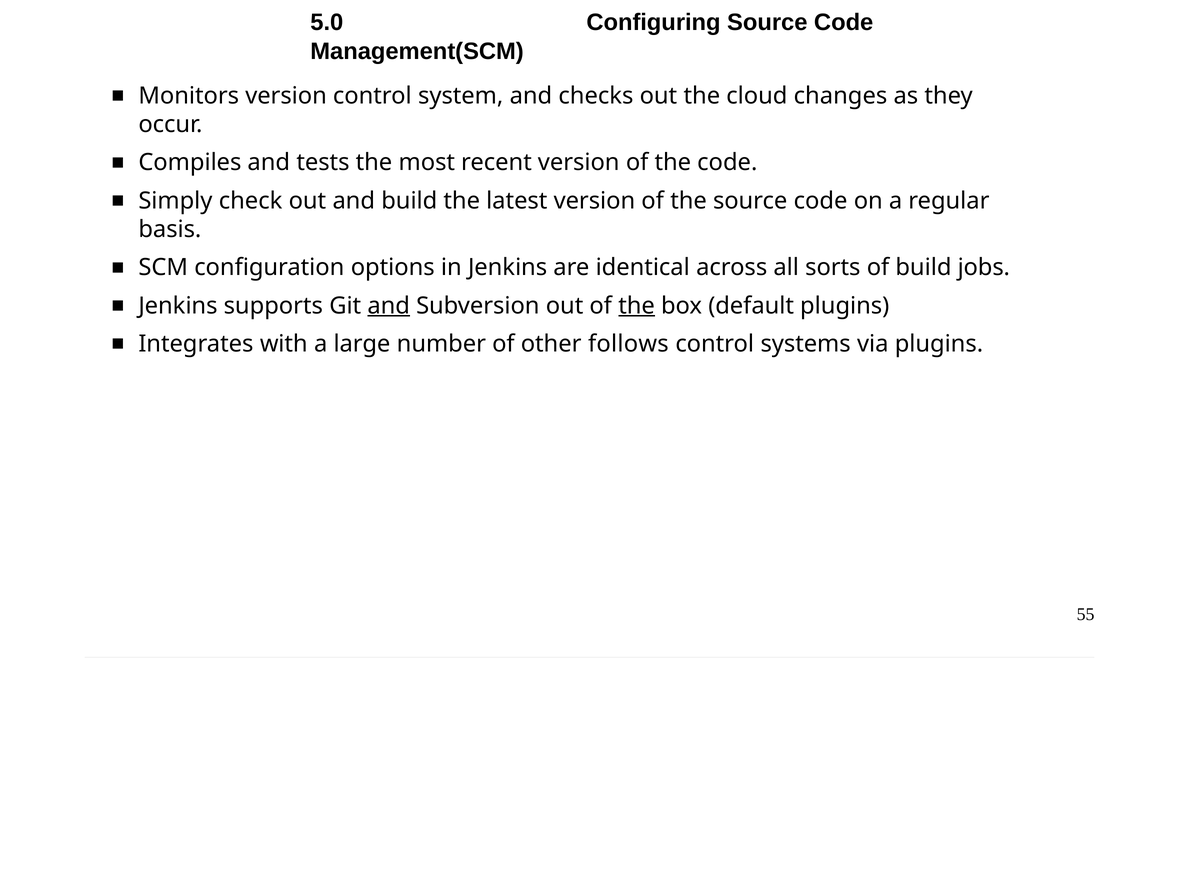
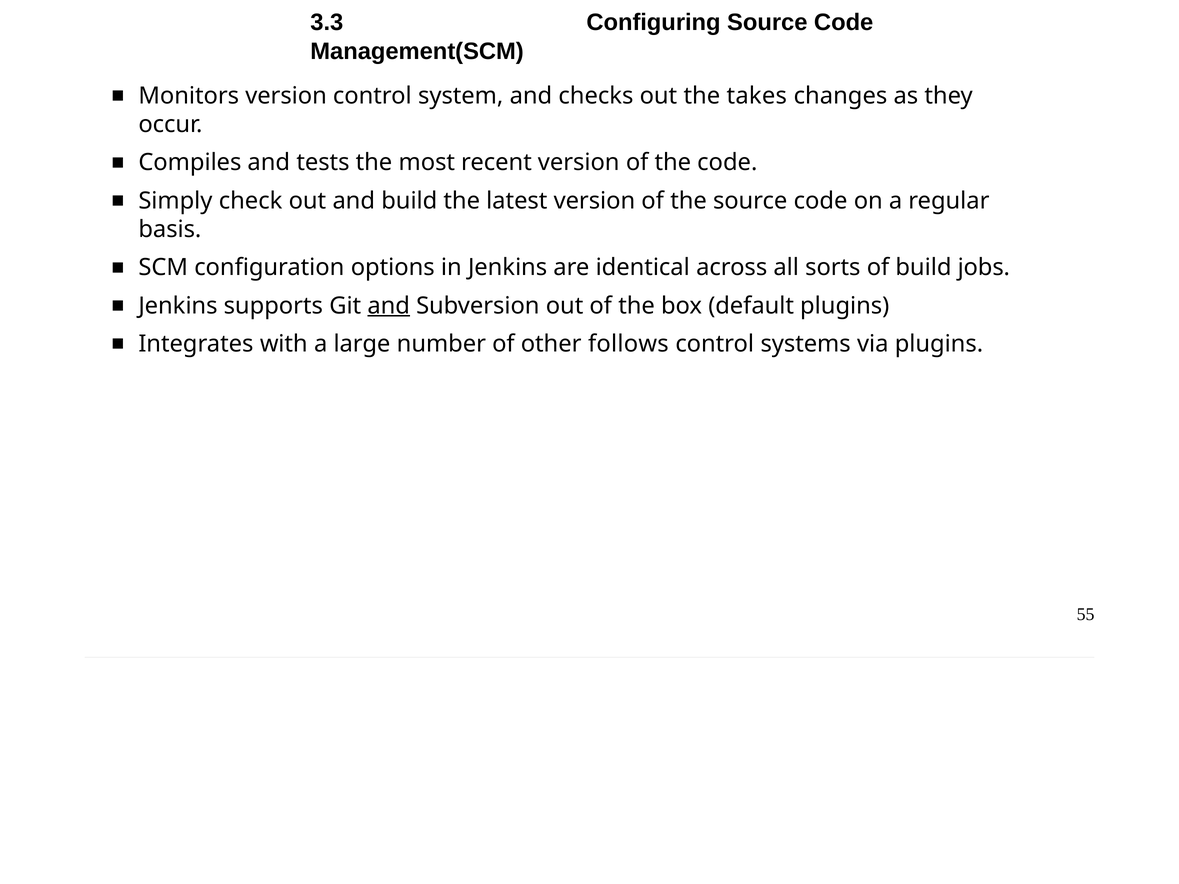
5.0: 5.0 -> 3.3 (327, 23)
cloud: cloud -> takes (757, 96)
the underline: present -> none (637, 306)
